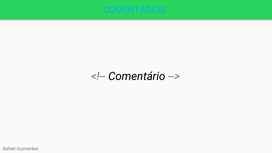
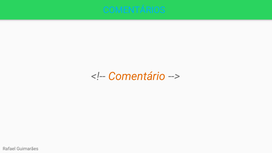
Comentário colour: black -> orange (137, 76)
